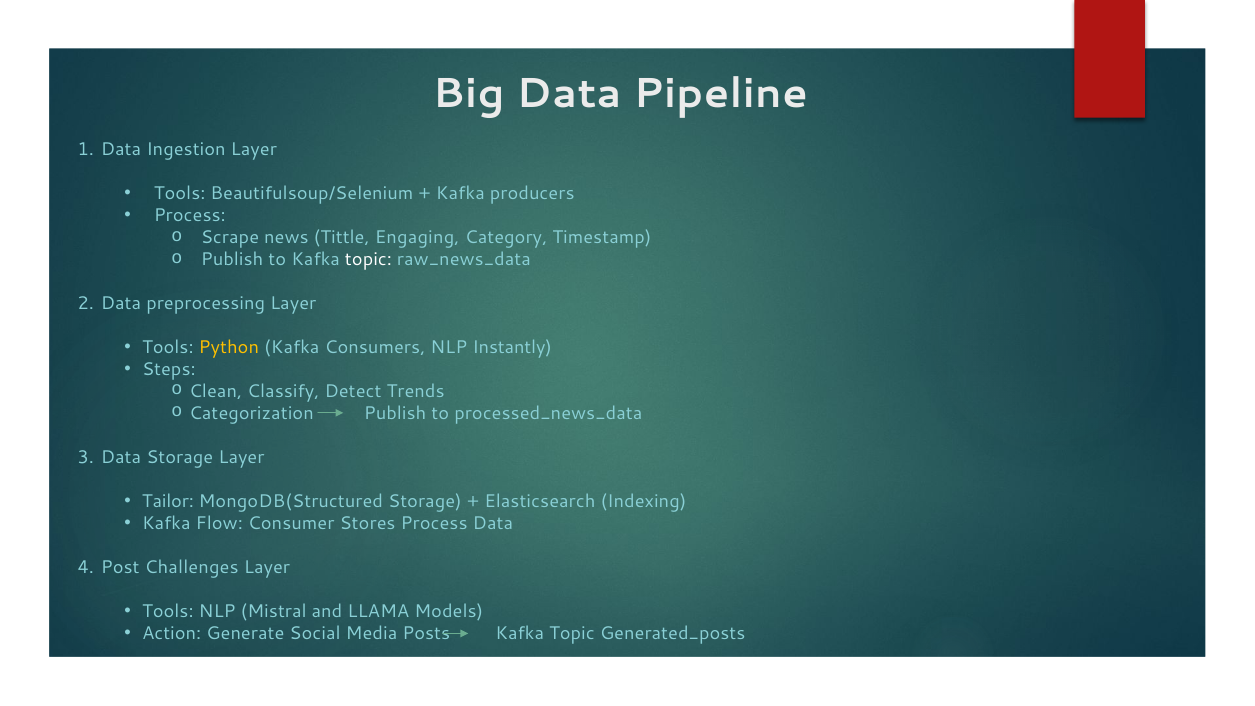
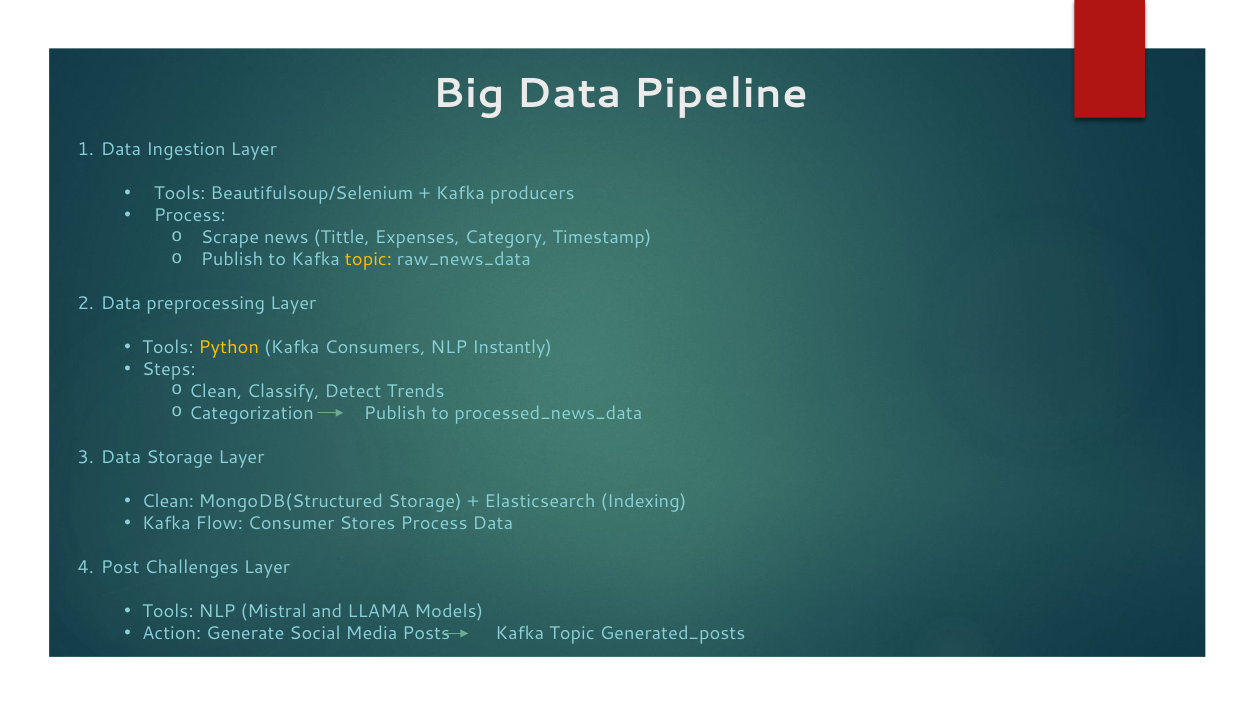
Engaging: Engaging -> Expenses (417, 237)
topic colour: white -> yellow (369, 259)
Tailor: Tailor -> Clean (168, 501)
